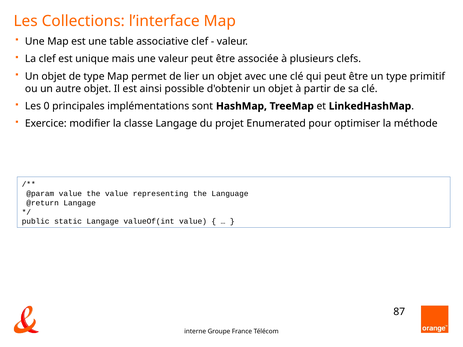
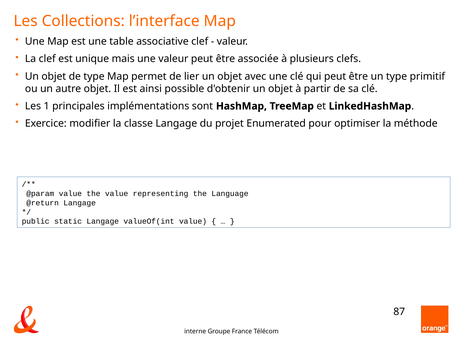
0: 0 -> 1 (47, 106)
